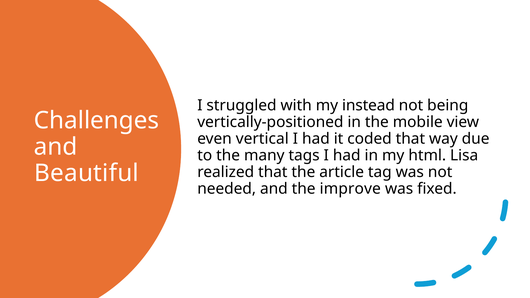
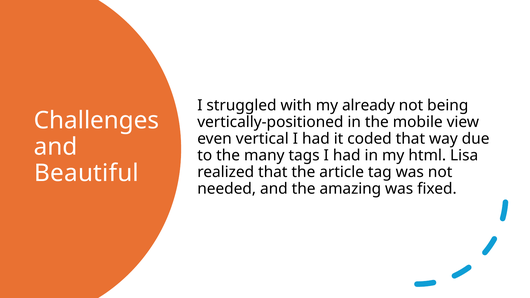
instead: instead -> already (368, 105)
improve: improve -> amazing (350, 189)
